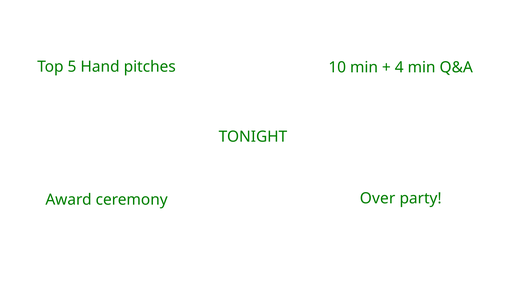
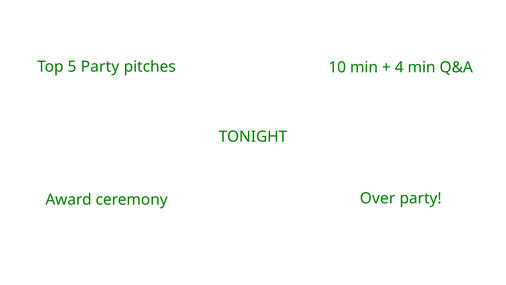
5 Hand: Hand -> Party (100, 67)
